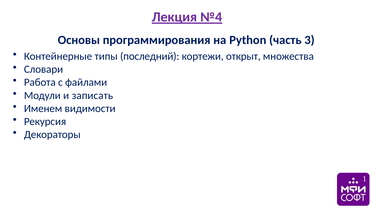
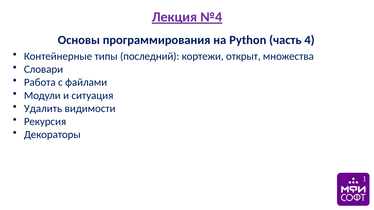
3: 3 -> 4 (309, 40)
записать: записать -> ситуация (92, 96)
Именем: Именем -> Удалить (43, 109)
